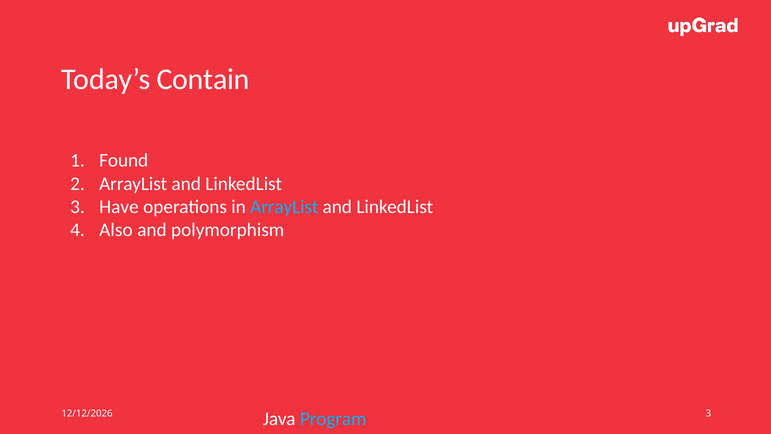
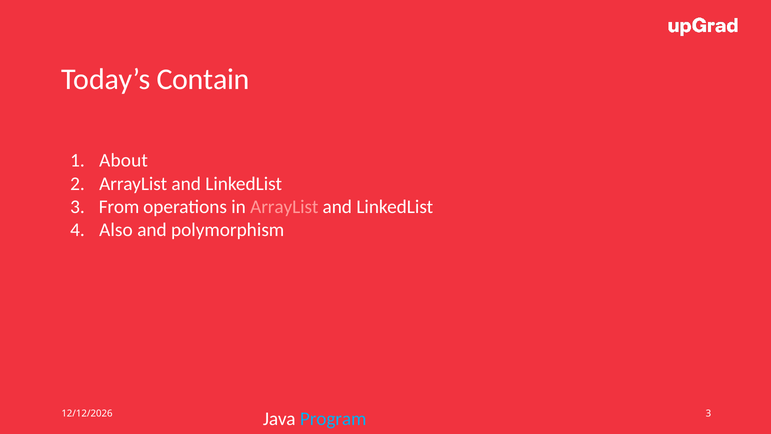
Found: Found -> About (124, 160)
Have: Have -> From (119, 207)
ArrayList colour: light blue -> pink (284, 207)
